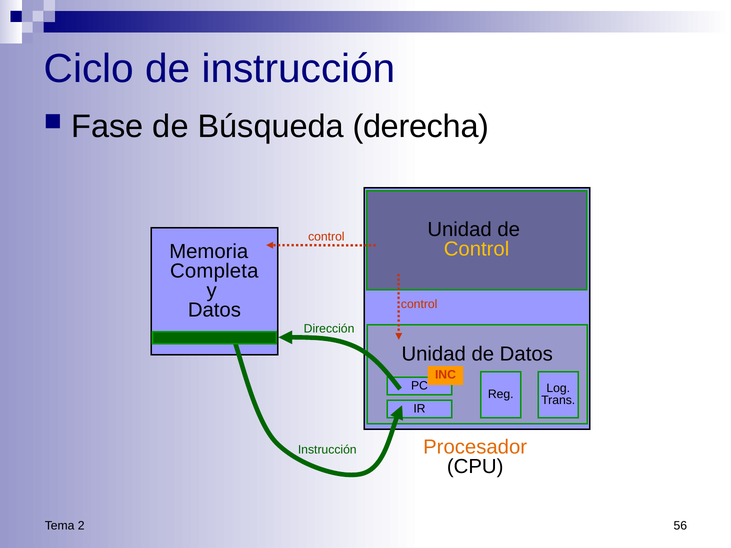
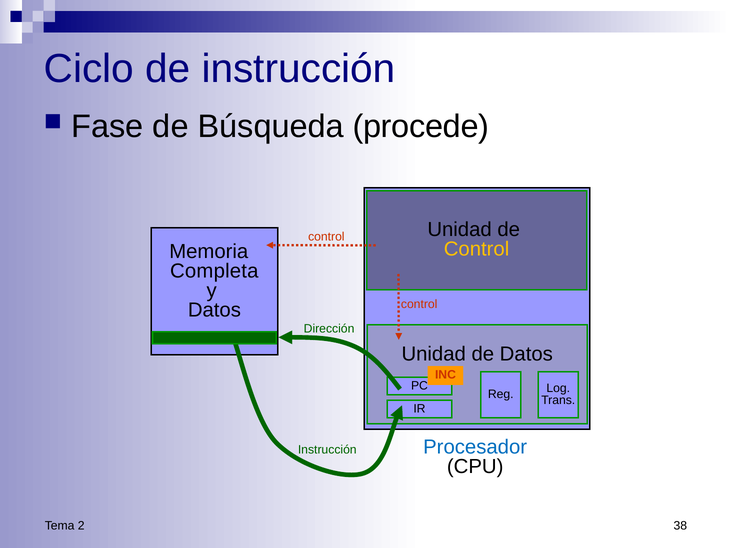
derecha: derecha -> procede (421, 127)
Procesador colour: orange -> blue (475, 447)
56: 56 -> 38 (680, 526)
